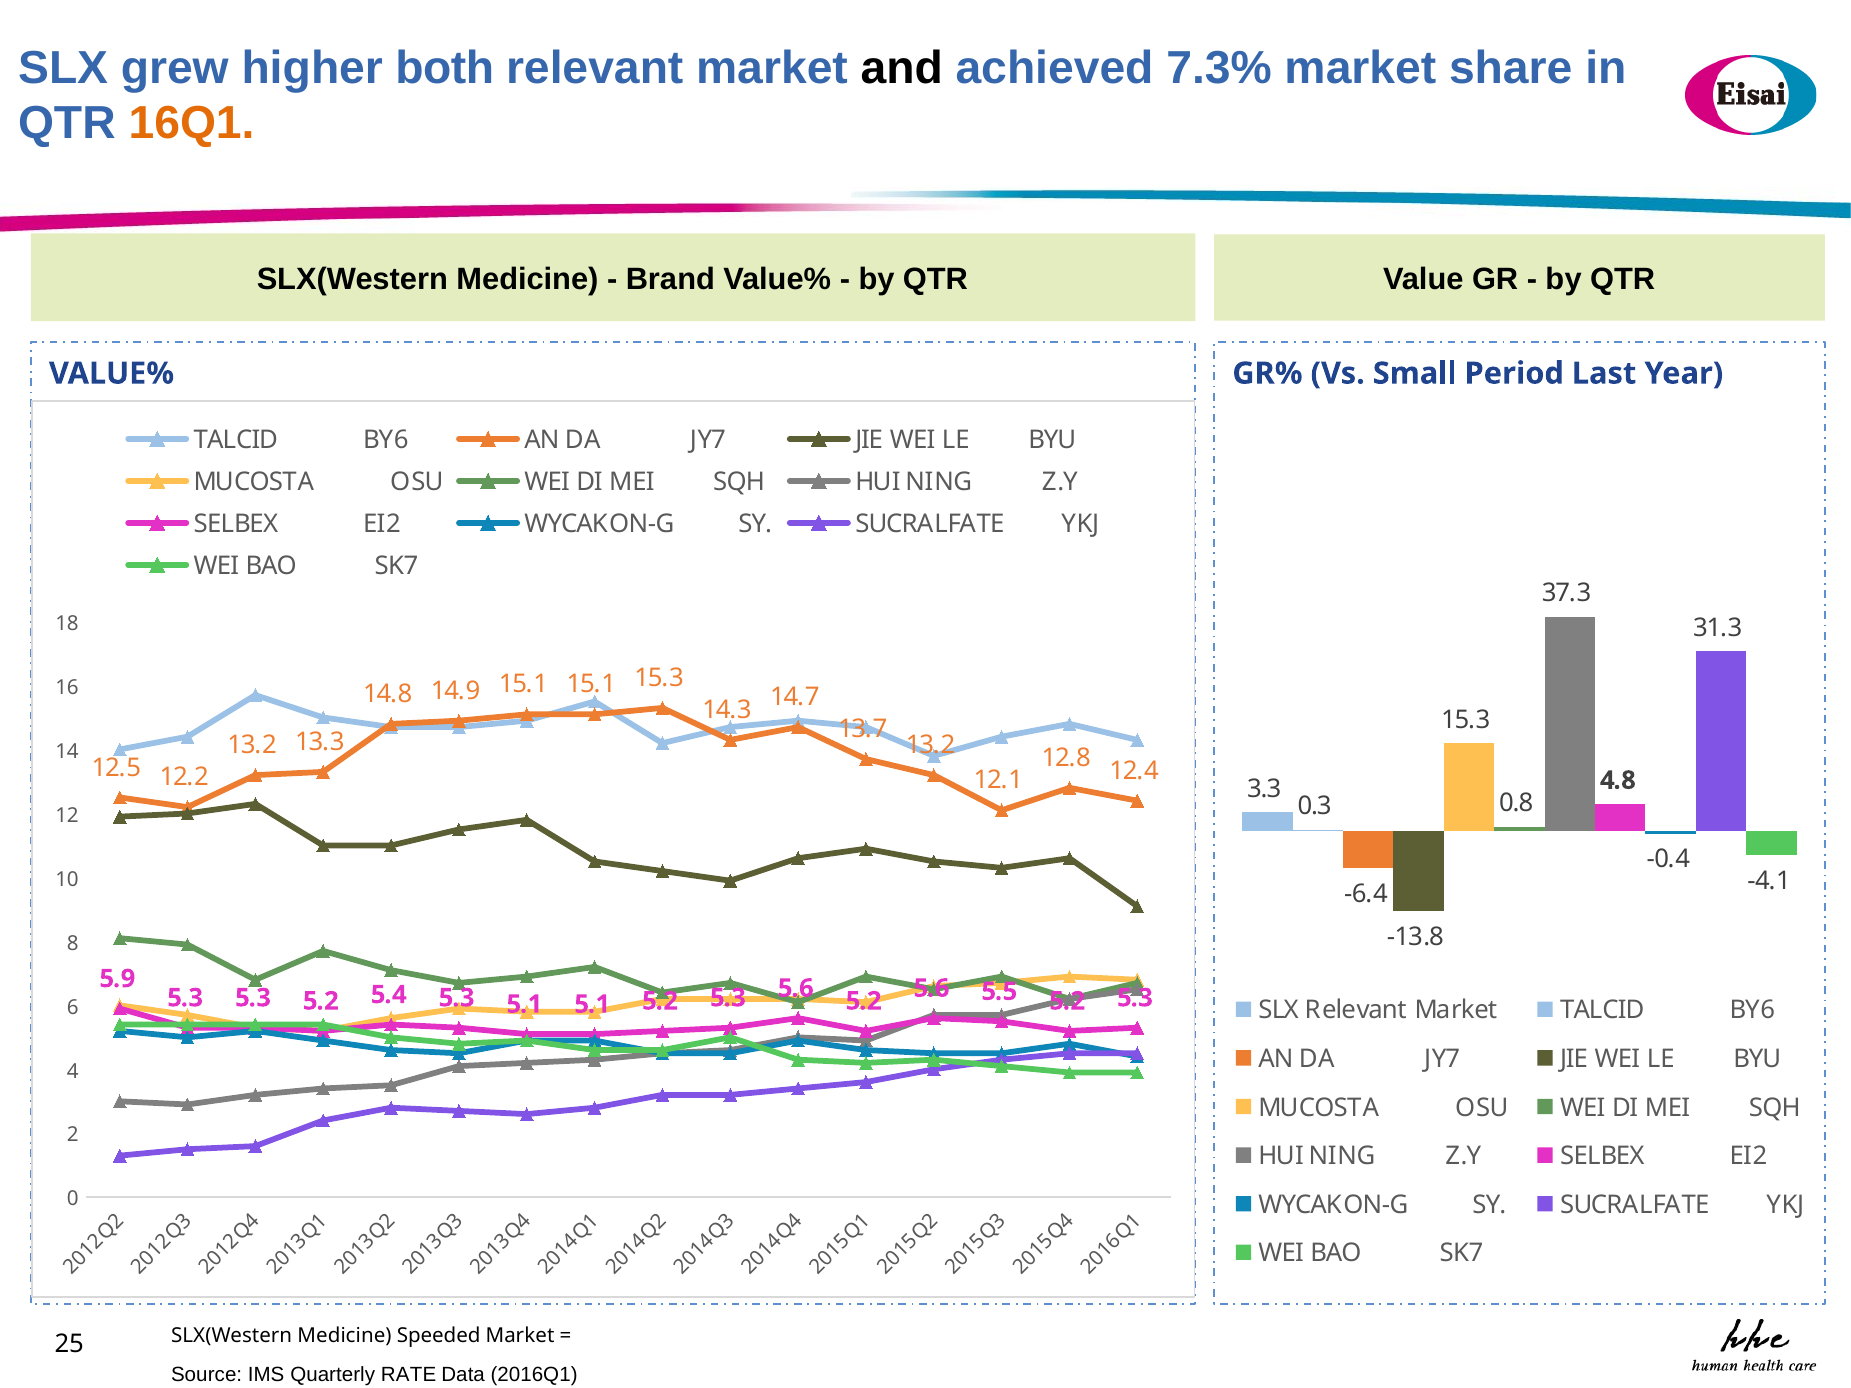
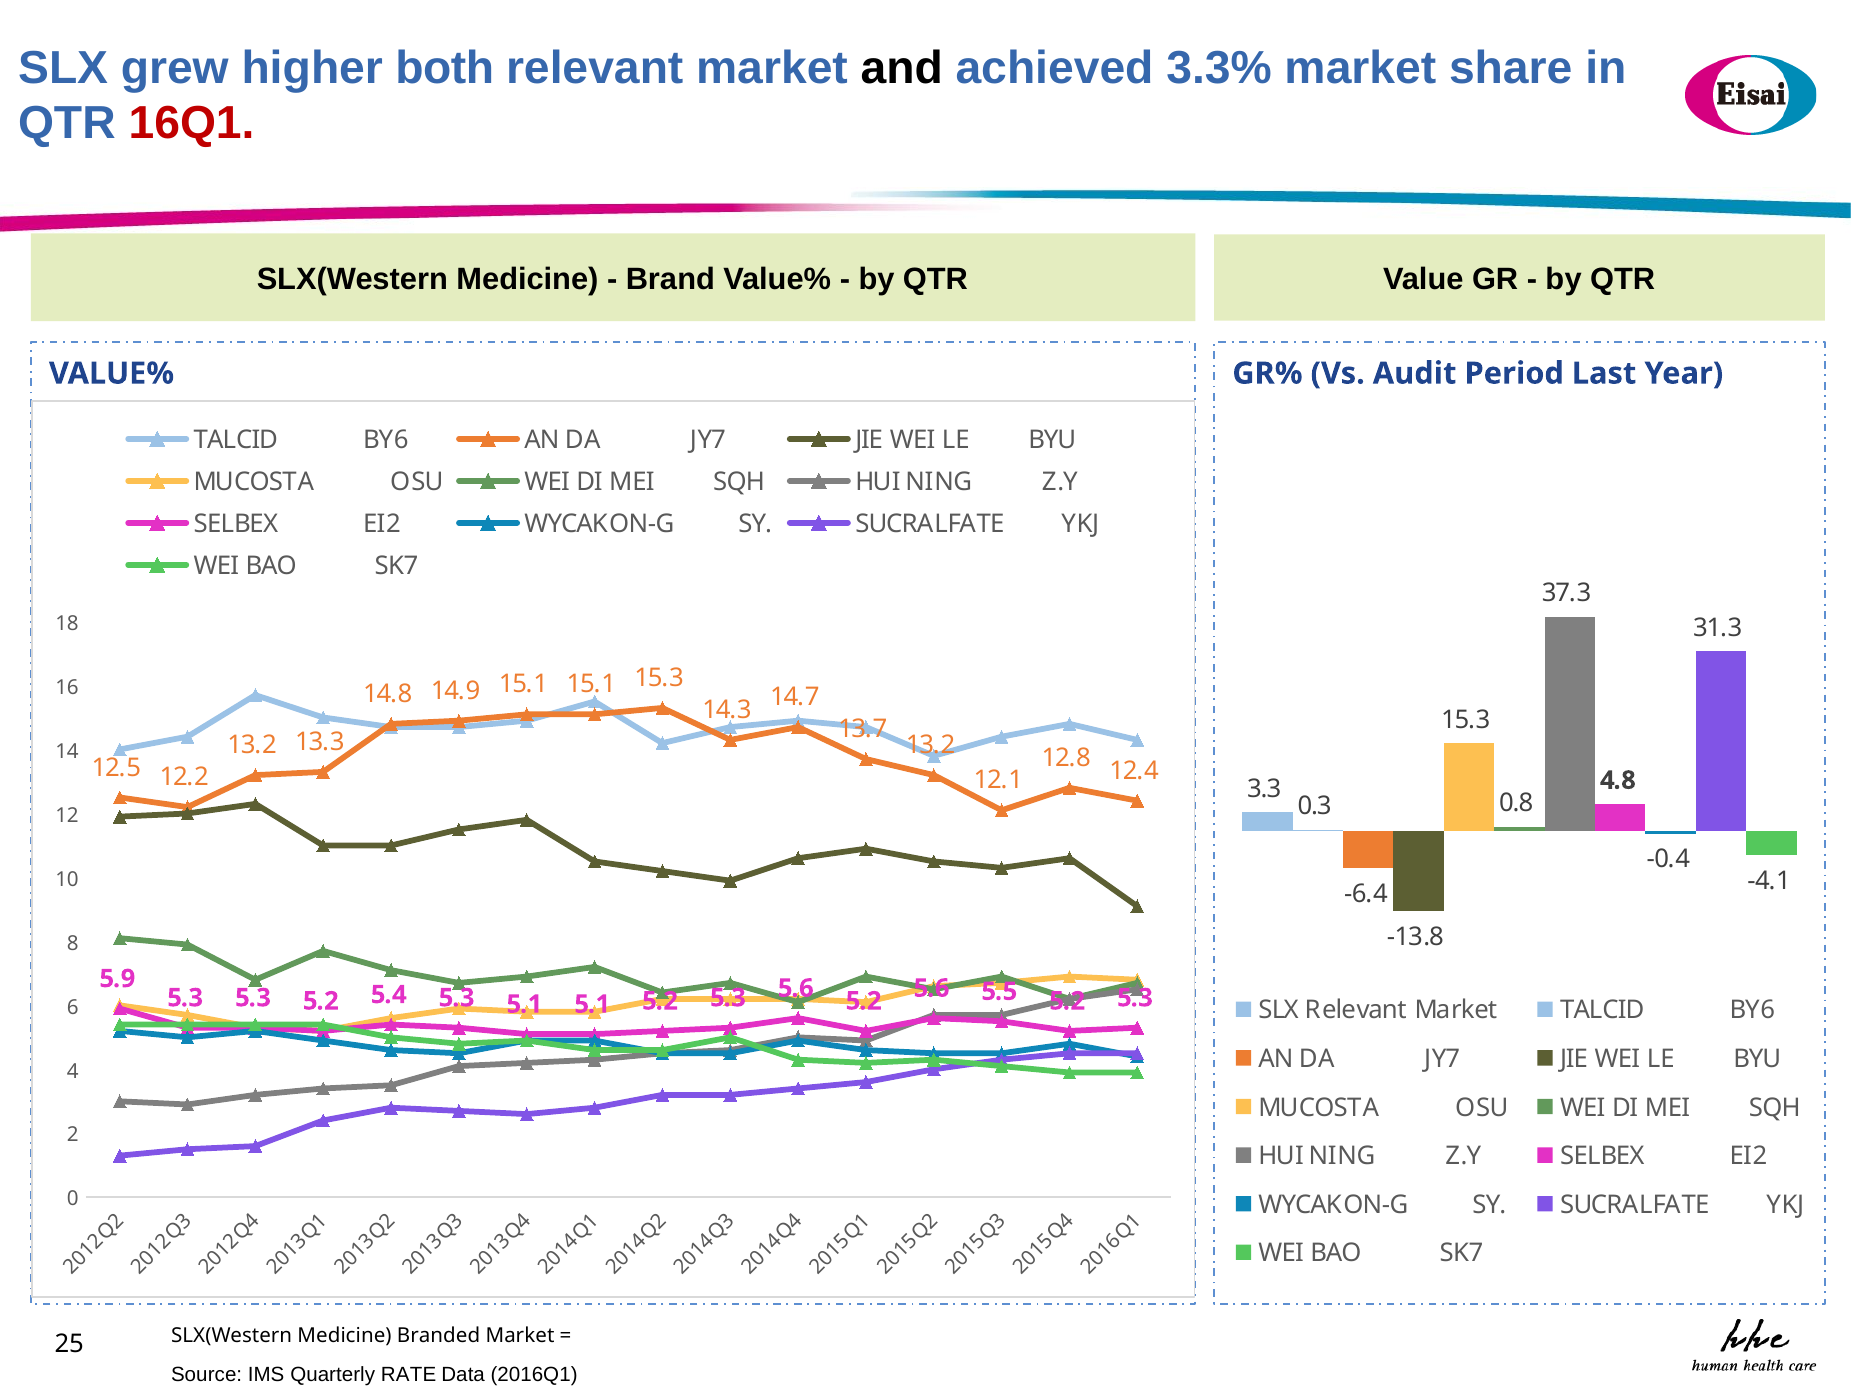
7.3%: 7.3% -> 3.3% (1219, 68)
16Q1 colour: orange -> red (192, 123)
Small: Small -> Audit (1415, 374)
Speeded: Speeded -> Branded (439, 1336)
